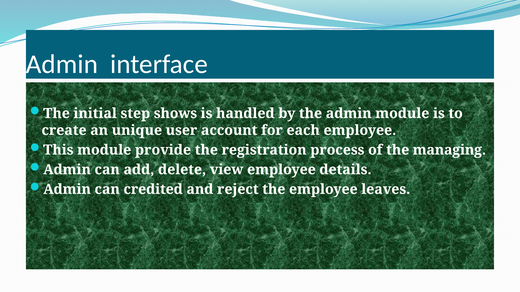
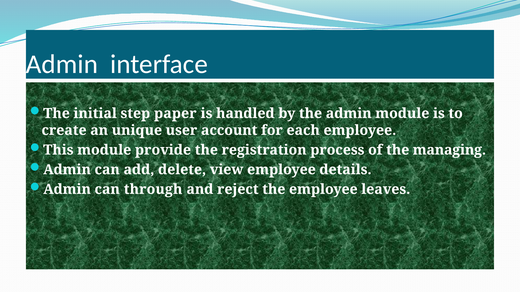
shows: shows -> paper (175, 114)
credited: credited -> through (153, 190)
